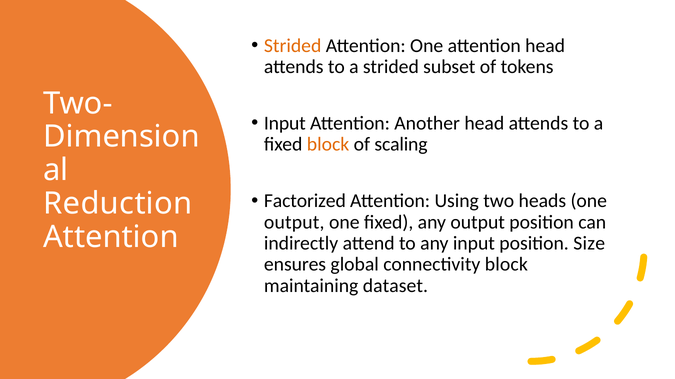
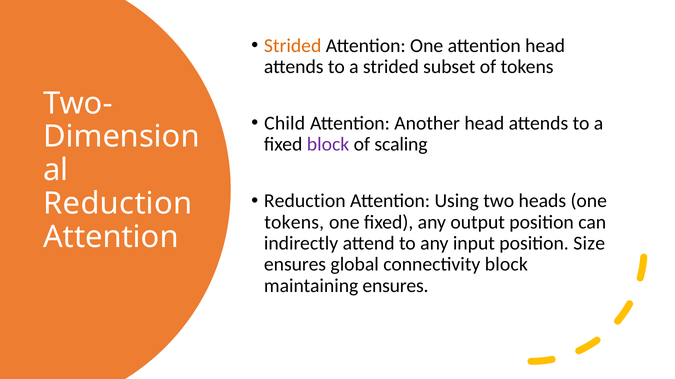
Input: Input -> Child (285, 123)
block colour: orange -> purple (328, 145)
Factorized: Factorized -> Reduction (305, 201)
output: output -> tokens (294, 222)
maintaining dataset: dataset -> ensures (395, 286)
